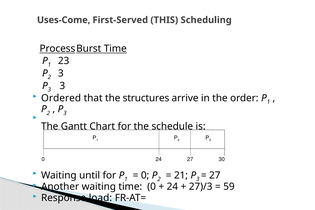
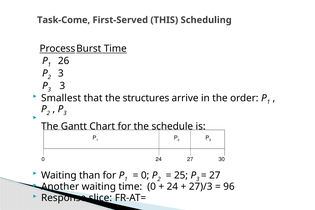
Uses-Come: Uses-Come -> Task-Come (64, 20)
23: 23 -> 26 (64, 61)
Ordered: Ordered -> Smallest (61, 98)
until: until -> than (90, 175)
21: 21 -> 25 (181, 175)
59: 59 -> 96 (229, 187)
load: load -> slice (100, 198)
